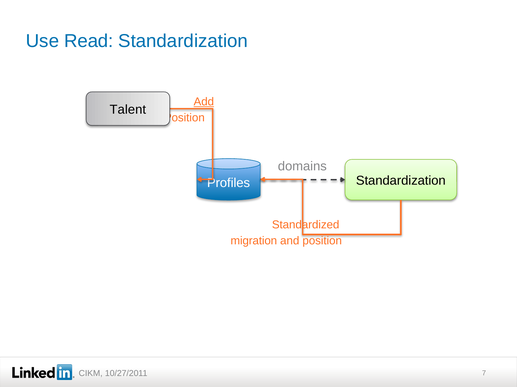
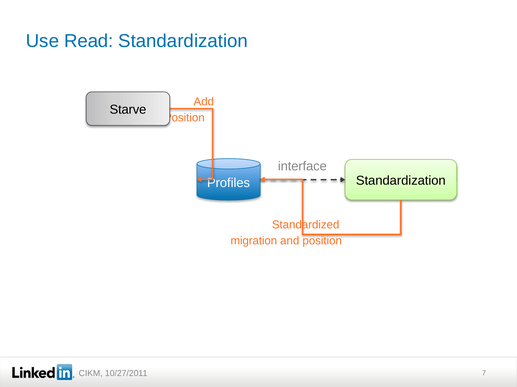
Add underline: present -> none (204, 102)
Talent: Talent -> Starve (128, 110)
domains: domains -> interface (302, 167)
